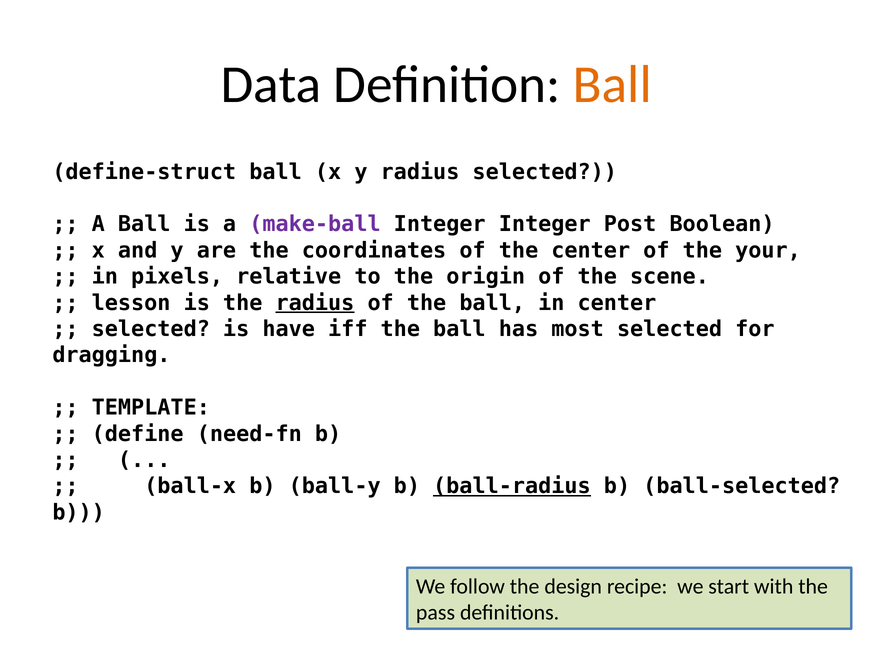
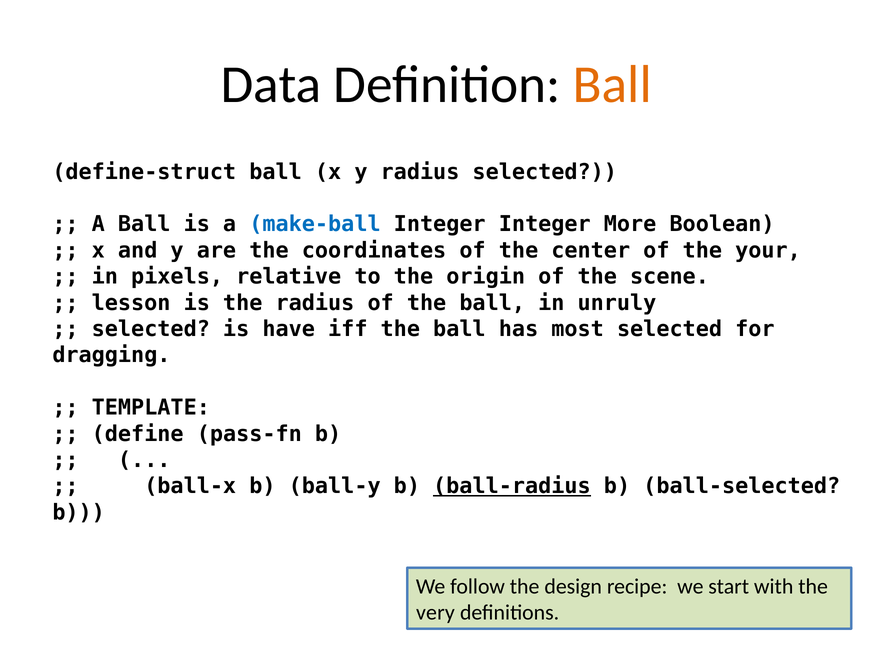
make-ball colour: purple -> blue (315, 224)
Post: Post -> More (630, 224)
radius underline: present -> none (315, 303)
in center: center -> unruly (617, 303)
need-fn: need-fn -> pass-fn (249, 434)
pass: pass -> very (435, 613)
